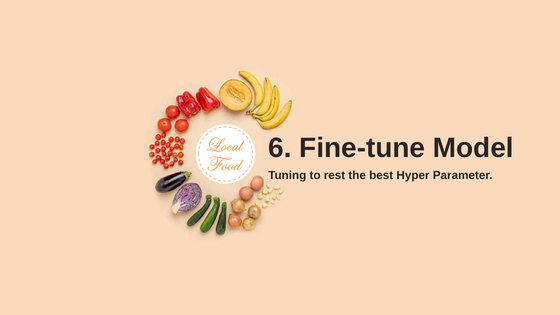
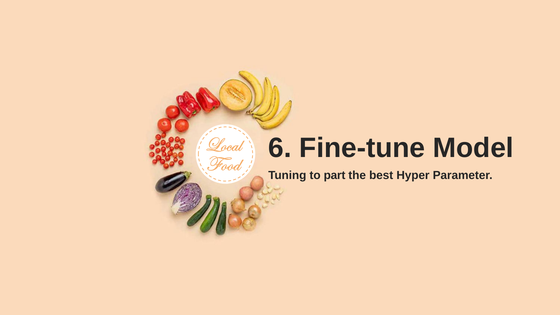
rest: rest -> part (335, 175)
